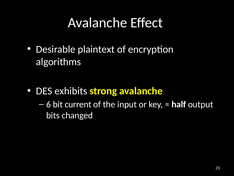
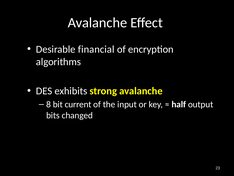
plaintext: plaintext -> financial (96, 49)
6: 6 -> 8 (49, 104)
